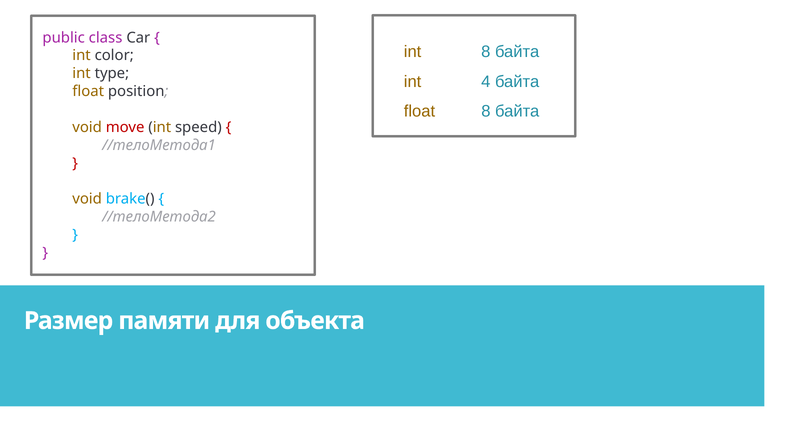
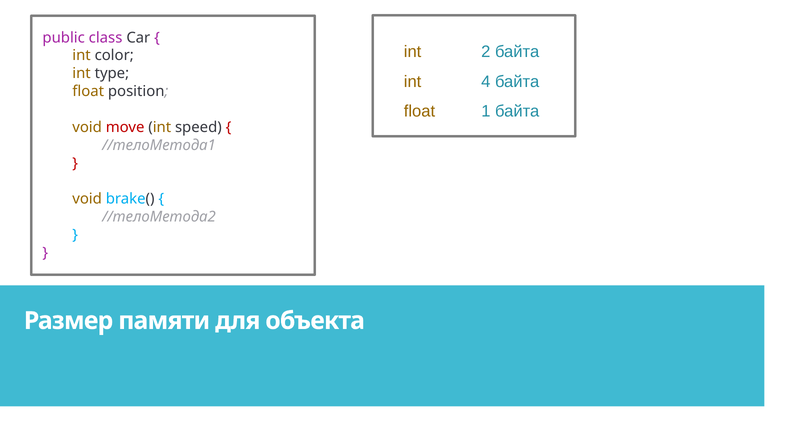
int 8: 8 -> 2 (486, 52)
float 8: 8 -> 1 (486, 111)
